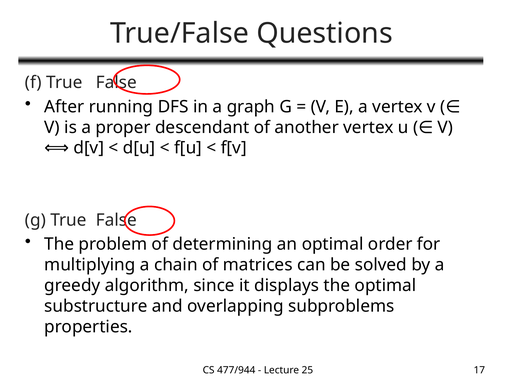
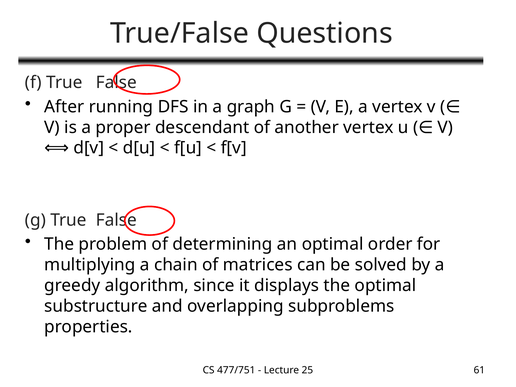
477/944: 477/944 -> 477/751 (236, 370)
17: 17 -> 61 (479, 370)
